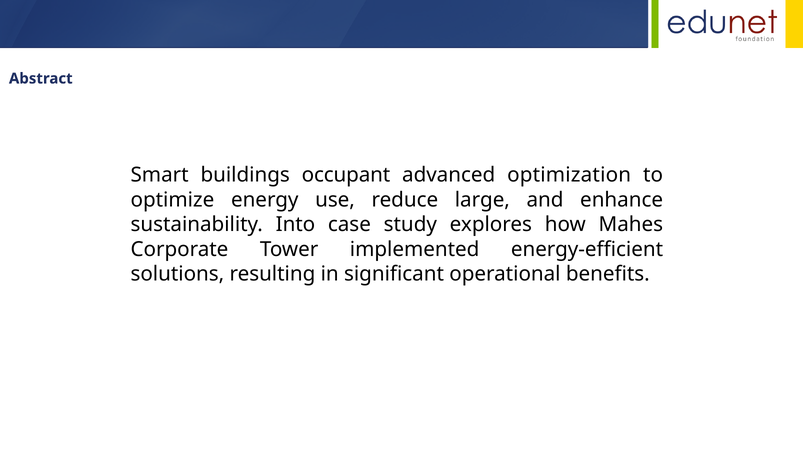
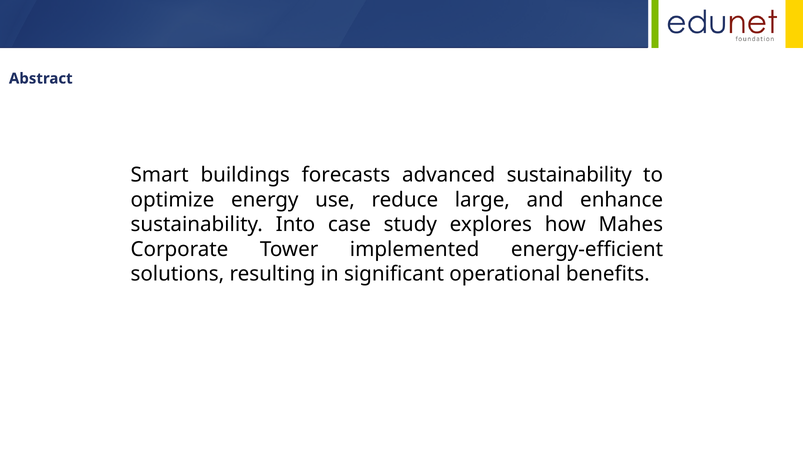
occupant: occupant -> forecasts (346, 175)
advanced optimization: optimization -> sustainability (569, 175)
